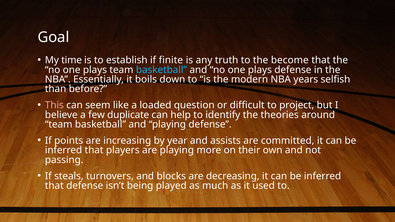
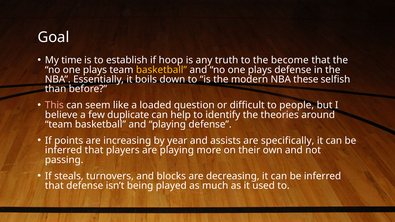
finite: finite -> hoop (171, 60)
basketball colour: light blue -> yellow (161, 70)
years: years -> these (306, 79)
project: project -> people (297, 105)
committed: committed -> specifically (288, 141)
